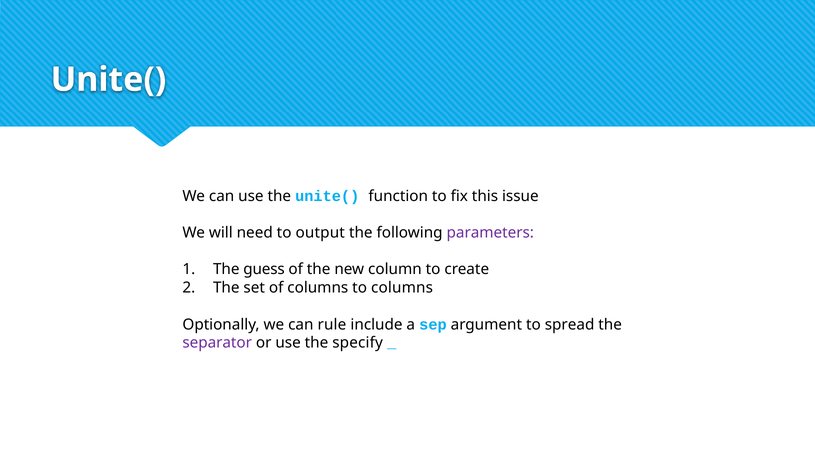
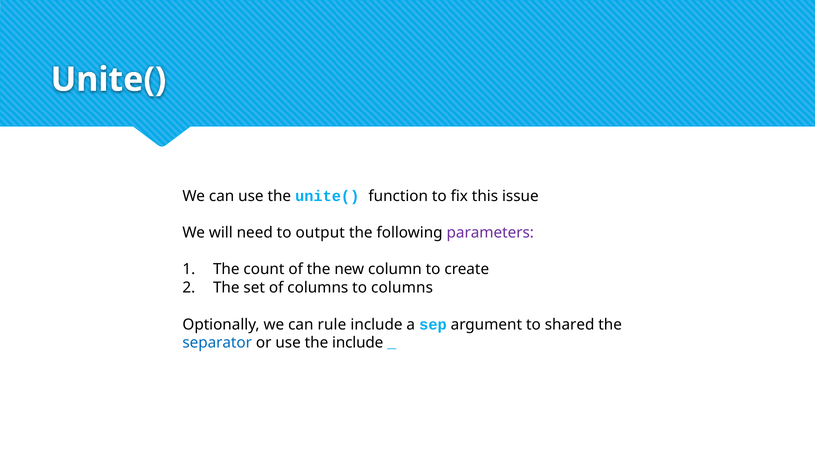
guess: guess -> count (264, 269)
spread: spread -> shared (570, 324)
separator colour: purple -> blue (217, 342)
the specify: specify -> include (358, 342)
